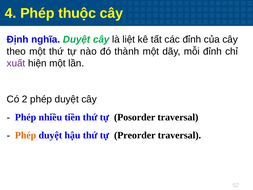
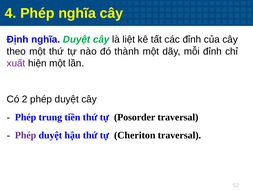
Phép thuộc: thuộc -> nghĩa (77, 13)
nhiều: nhiều -> trung (50, 117)
Phép colour: orange -> purple (26, 135)
Preorder: Preorder -> Cheriton (135, 135)
